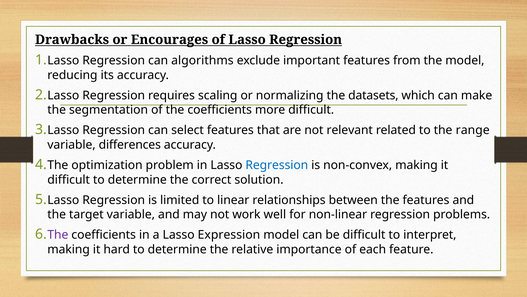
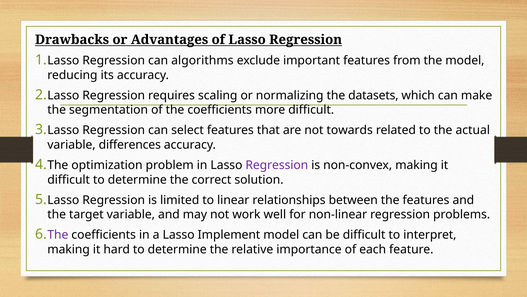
Encourages: Encourages -> Advantages (170, 40)
relevant: relevant -> towards (350, 130)
range: range -> actual (473, 130)
Regression colour: blue -> purple (277, 165)
Expression: Expression -> Implement (229, 234)
